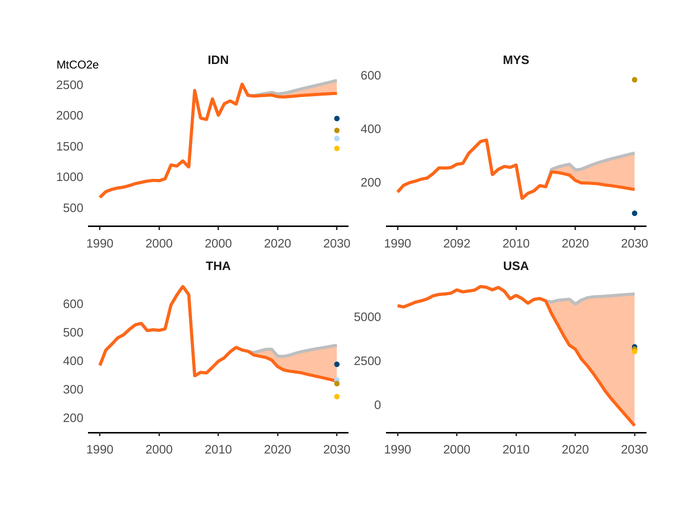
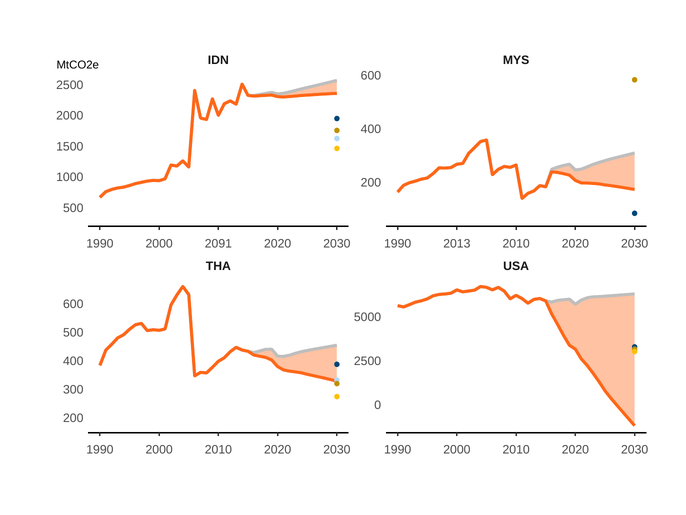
2000 2000: 2000 -> 2091 (218, 243)
2092: 2092 -> 2013 (457, 243)
